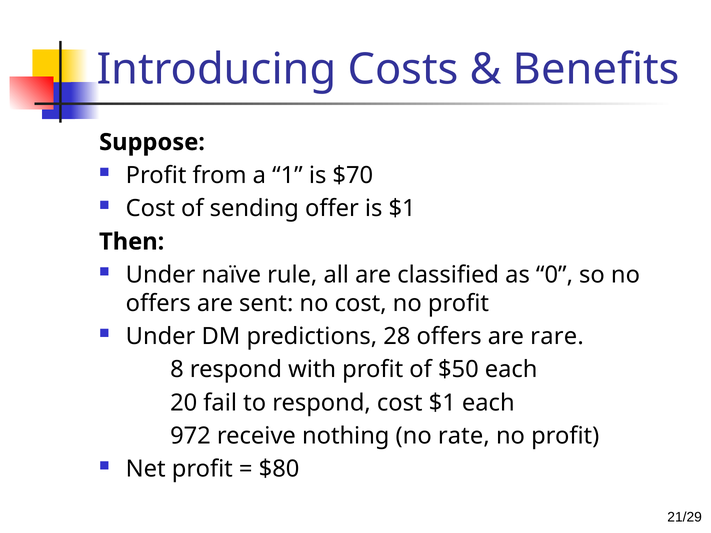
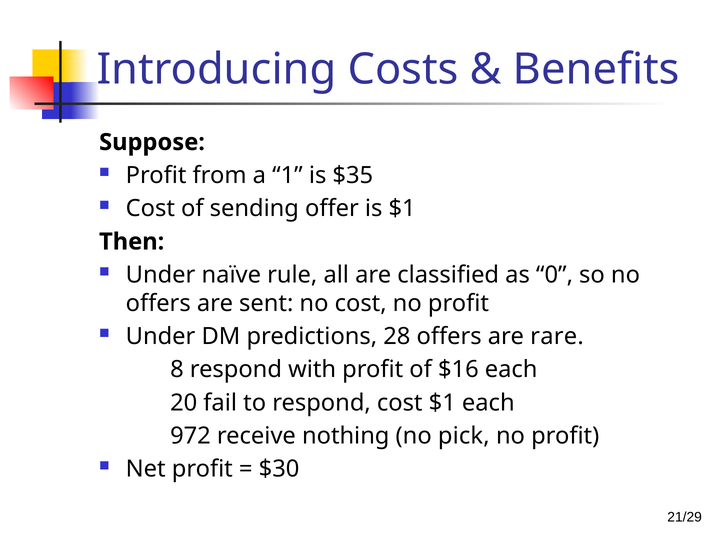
$70: $70 -> $35 (353, 175)
$50: $50 -> $16 (458, 370)
rate: rate -> pick (464, 436)
$80: $80 -> $30 (279, 469)
